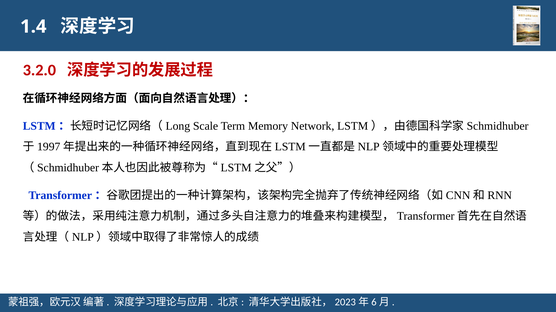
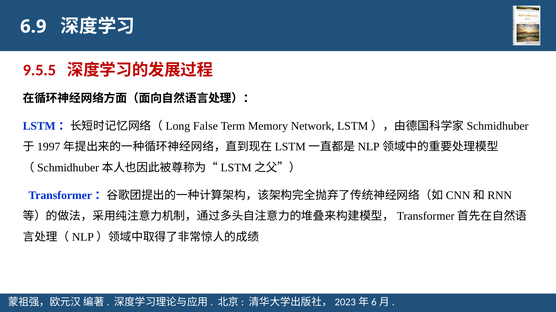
1.4: 1.4 -> 6.9 (33, 27)
3.2.0: 3.2.0 -> 9.5.5 (39, 70)
Scale: Scale -> False (205, 126)
